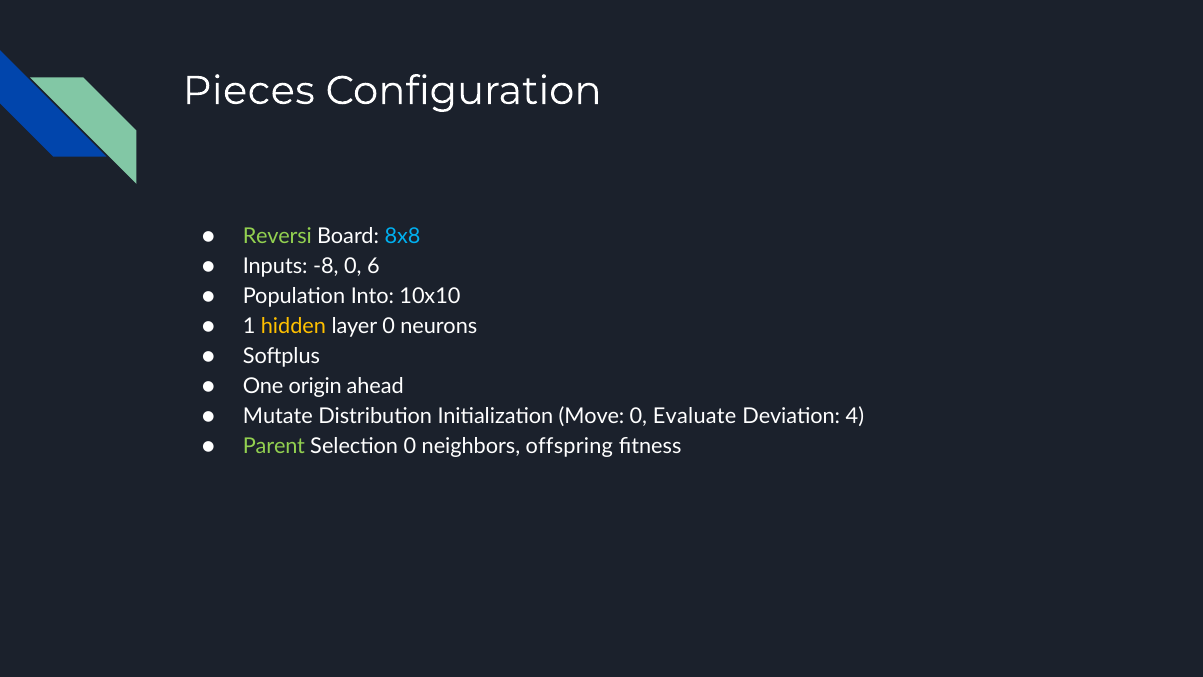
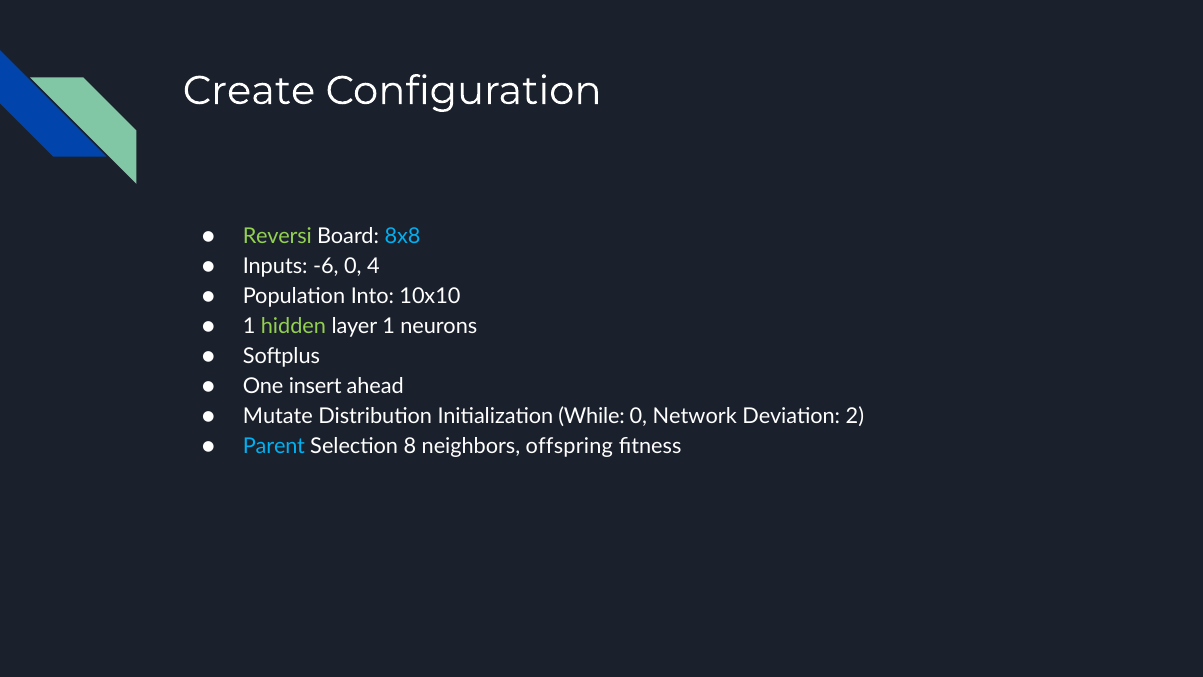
Pieces: Pieces -> Create (249, 91)
-8: -8 -> -6 (326, 267)
6: 6 -> 4 (373, 267)
hidden colour: yellow -> light green (293, 327)
layer 0: 0 -> 1 (389, 327)
origin: origin -> insert (315, 387)
Move: Move -> While (592, 417)
Evaluate: Evaluate -> Network (695, 417)
4: 4 -> 2 (855, 417)
Parent colour: light green -> light blue (274, 447)
Selection 0: 0 -> 8 (410, 447)
